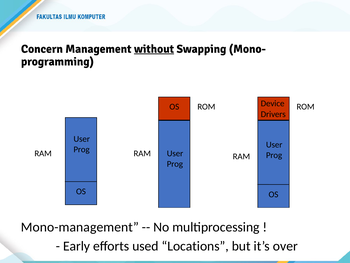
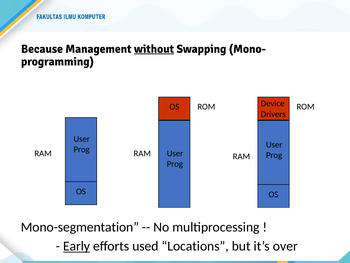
Concern: Concern -> Because (42, 49)
Mono-management: Mono-management -> Mono-segmentation (80, 227)
Early underline: none -> present (77, 246)
